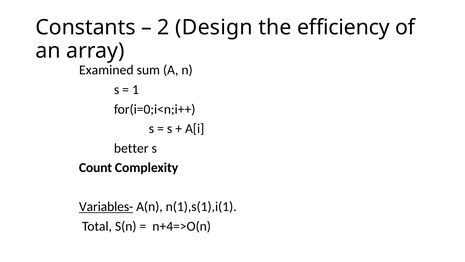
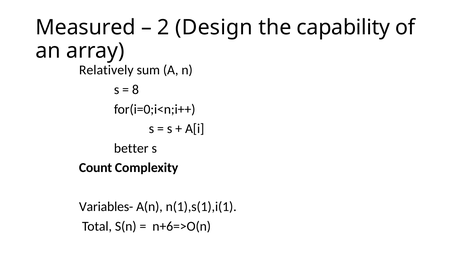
Constants: Constants -> Measured (86, 28)
efficiency: efficiency -> capability (343, 28)
Examined: Examined -> Relatively (106, 70)
1: 1 -> 8 (135, 90)
Variables- underline: present -> none (106, 207)
n+4=>O(n: n+4=>O(n -> n+6=>O(n (182, 226)
